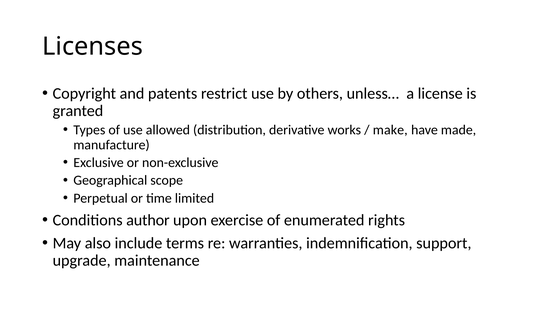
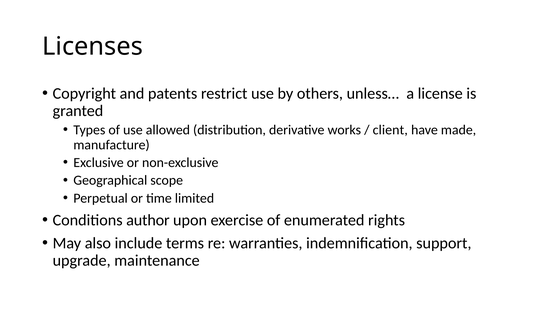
make: make -> client (390, 130)
